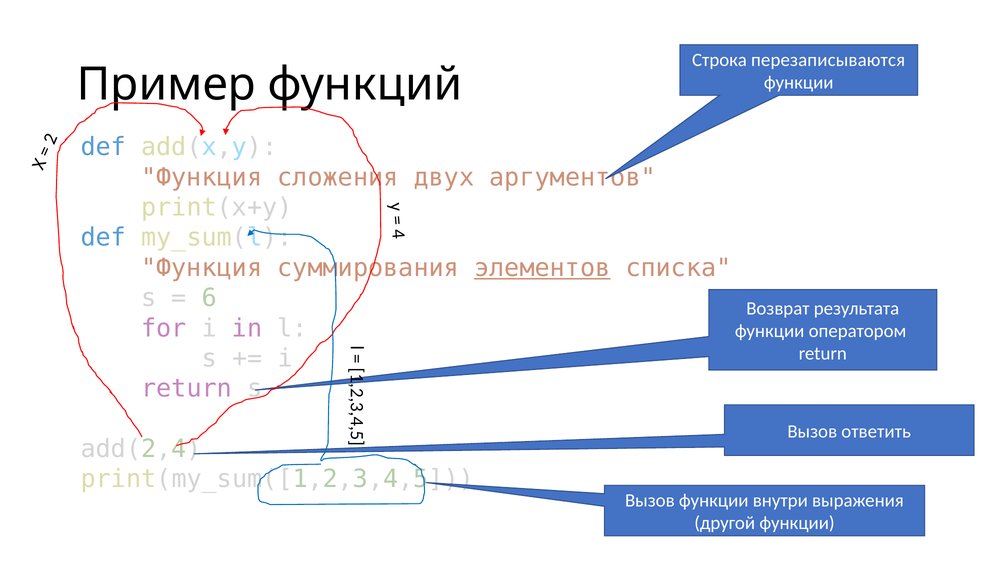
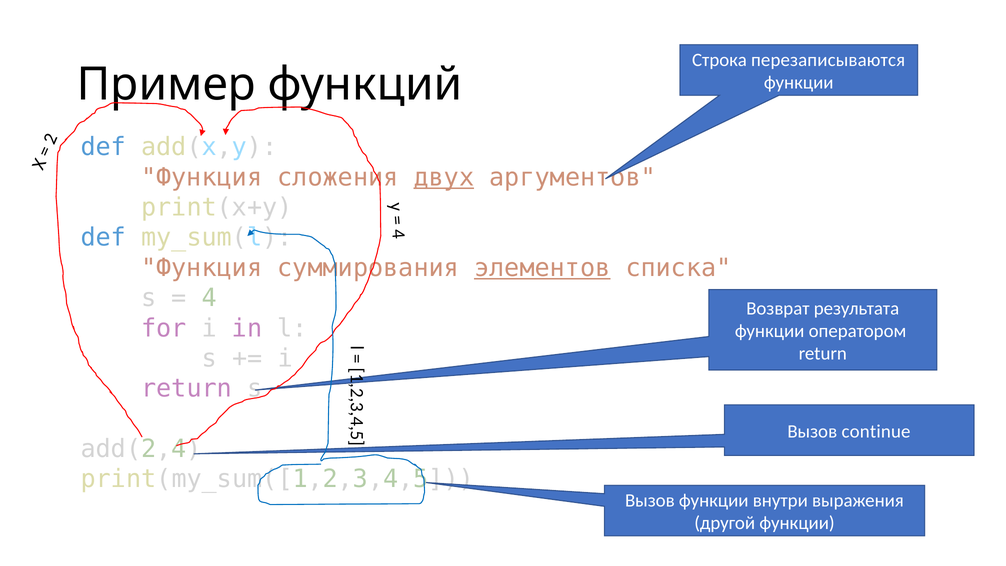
двух underline: none -> present (444, 177)
6: 6 -> 4 (209, 298)
ответить: ответить -> continue (876, 431)
